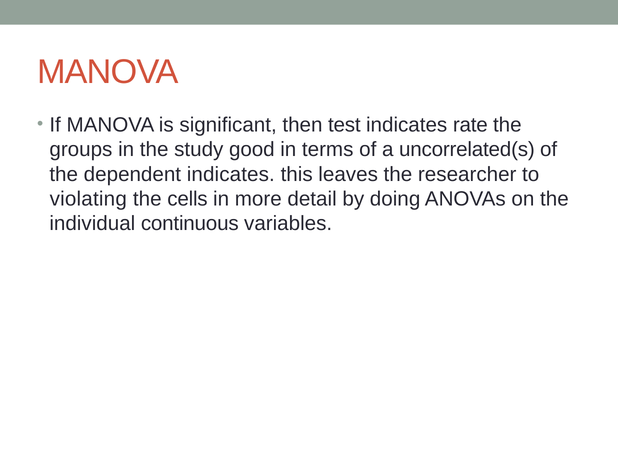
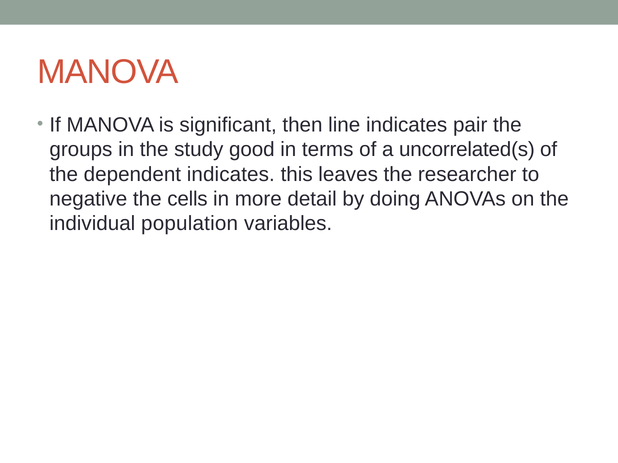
test: test -> line (344, 125)
rate: rate -> pair (470, 125)
violating: violating -> negative (88, 199)
continuous: continuous -> population (190, 224)
